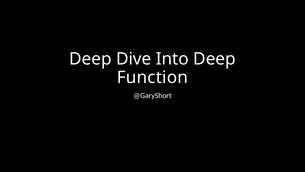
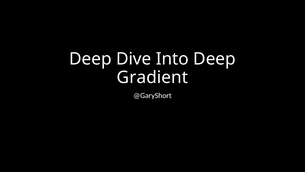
Function: Function -> Gradient (152, 77)
